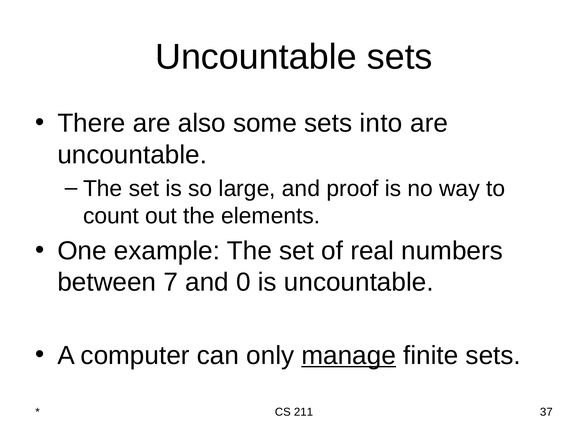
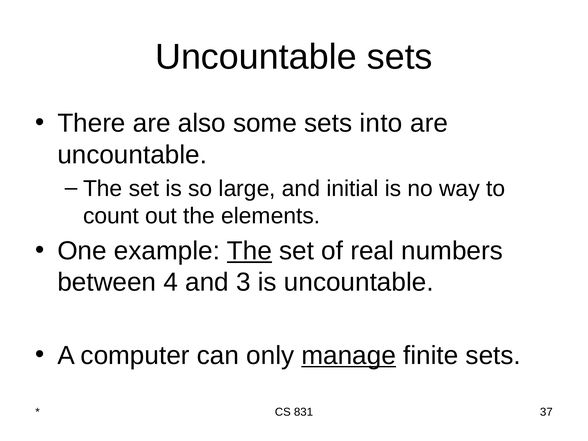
proof: proof -> initial (352, 188)
The underline: none -> present (249, 251)
7: 7 -> 4 (171, 282)
0: 0 -> 3 (243, 282)
211: 211 -> 831 (303, 412)
